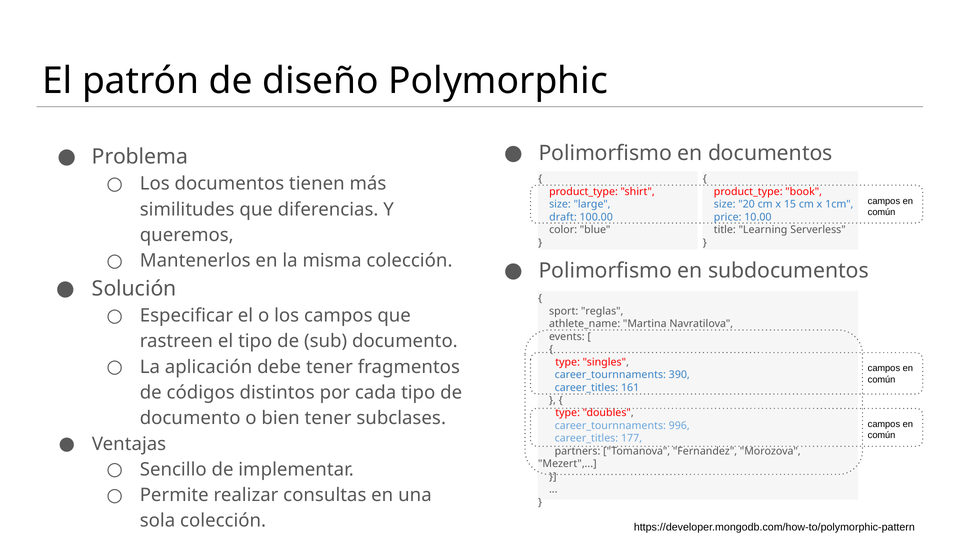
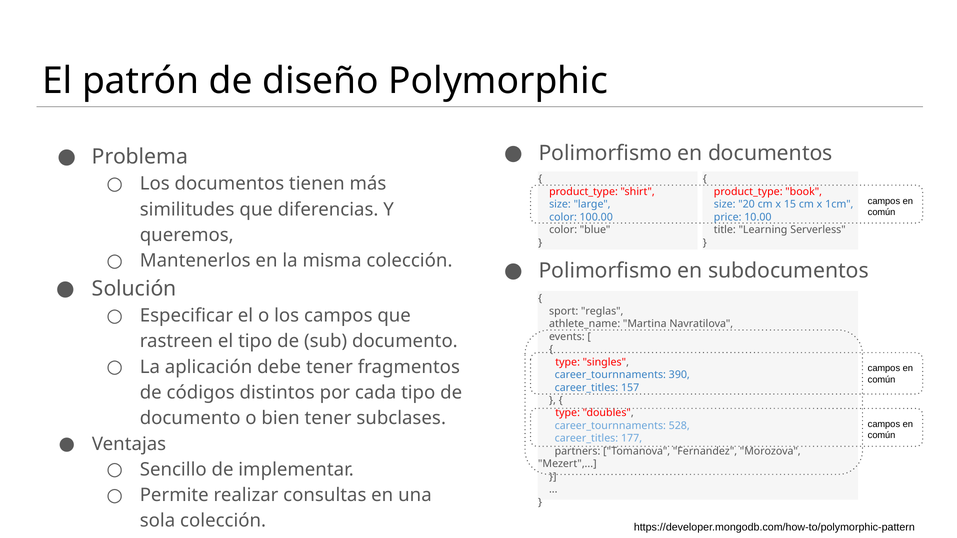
draft: draft -> color (563, 217)
161: 161 -> 157 (630, 388)
996: 996 -> 528 (679, 426)
